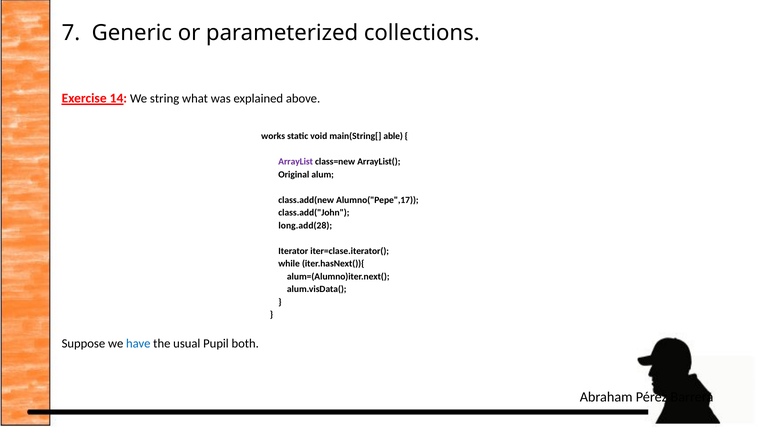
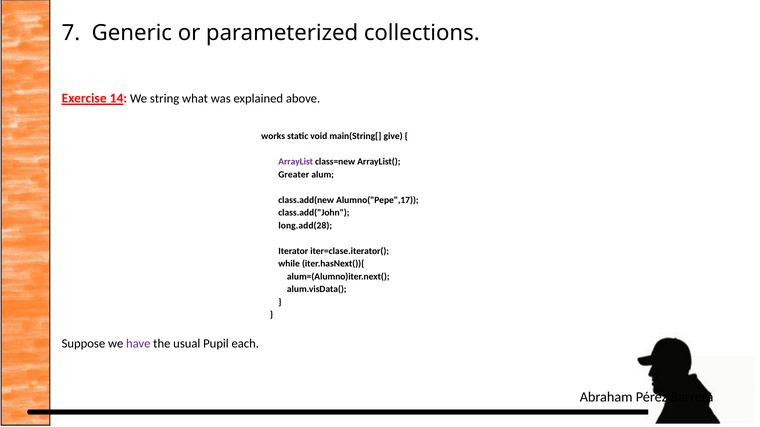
able: able -> give (393, 136)
Original: Original -> Greater (294, 175)
have colour: blue -> purple (138, 344)
both: both -> each (245, 344)
